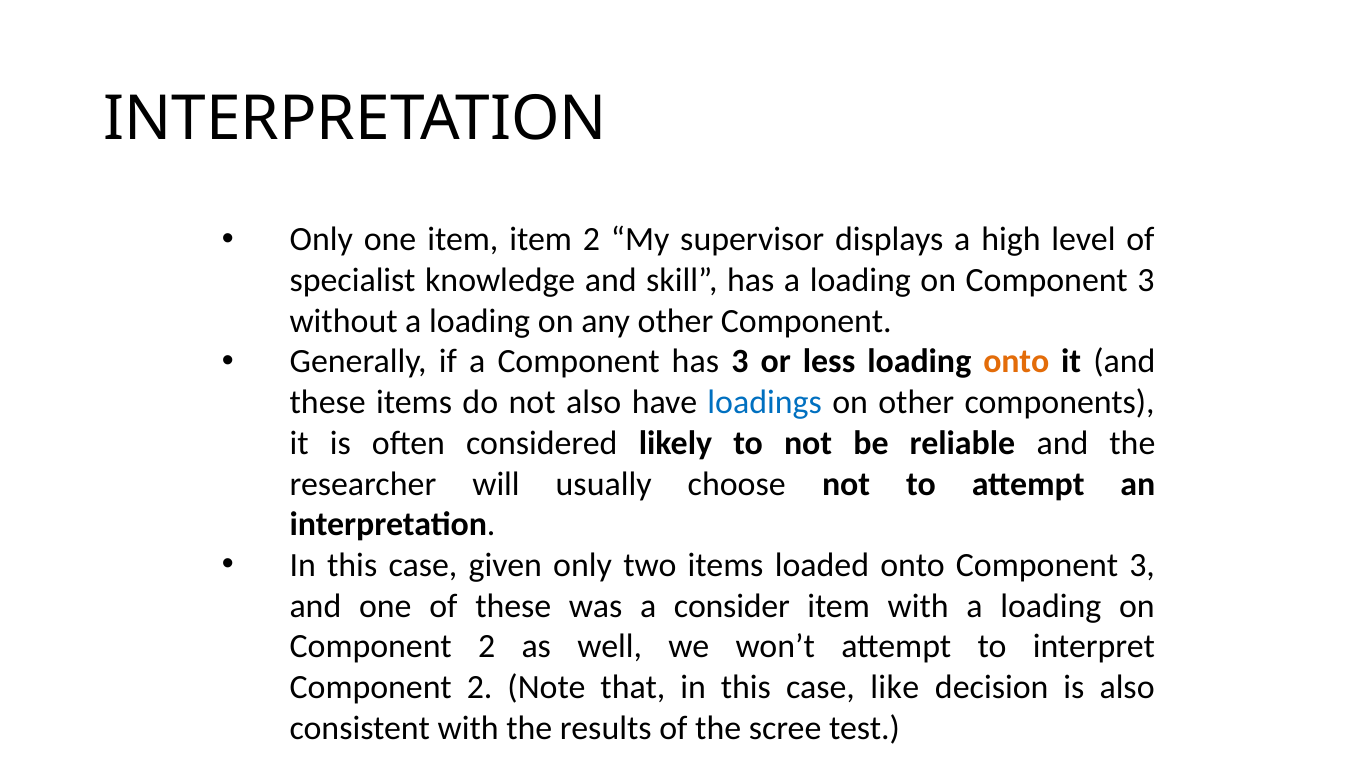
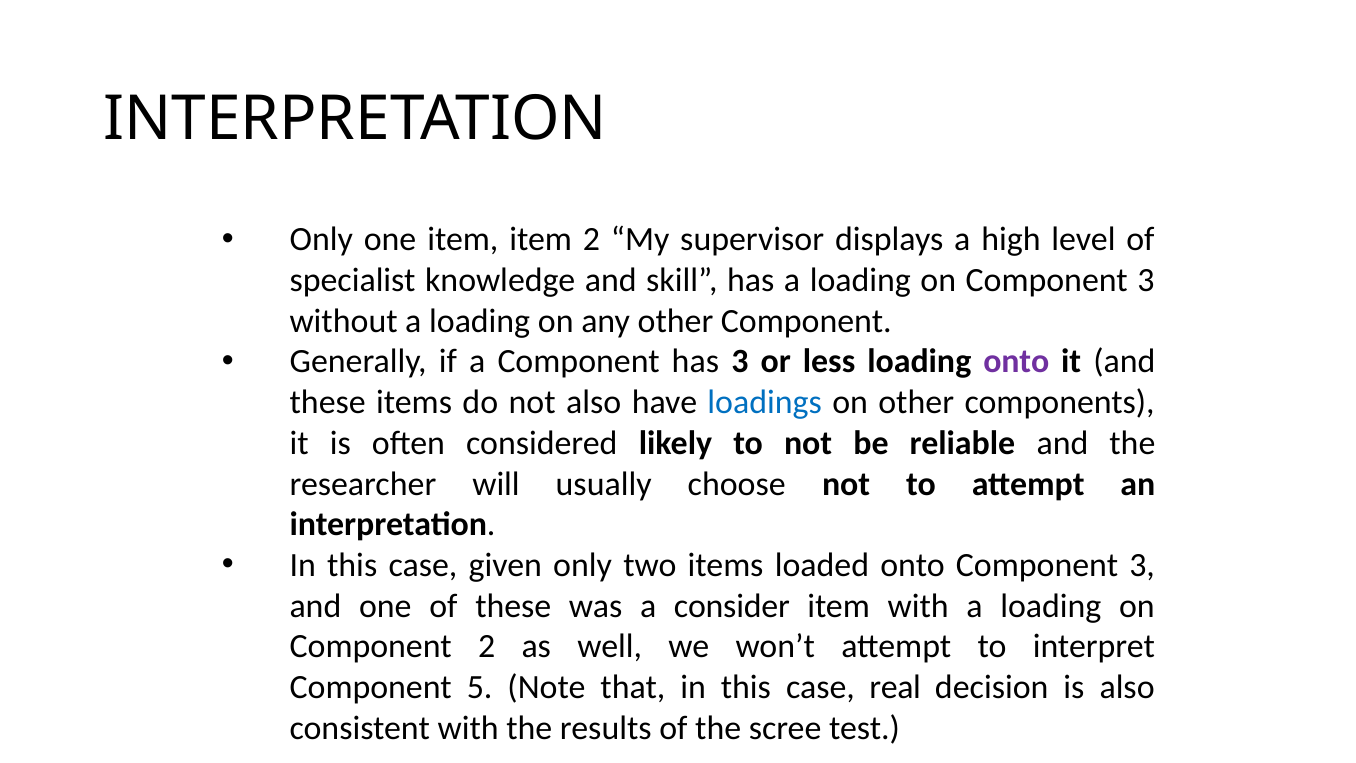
onto colour: orange -> purple (1016, 362)
2: 2 -> 5 (480, 687)
like: like -> real (895, 687)
